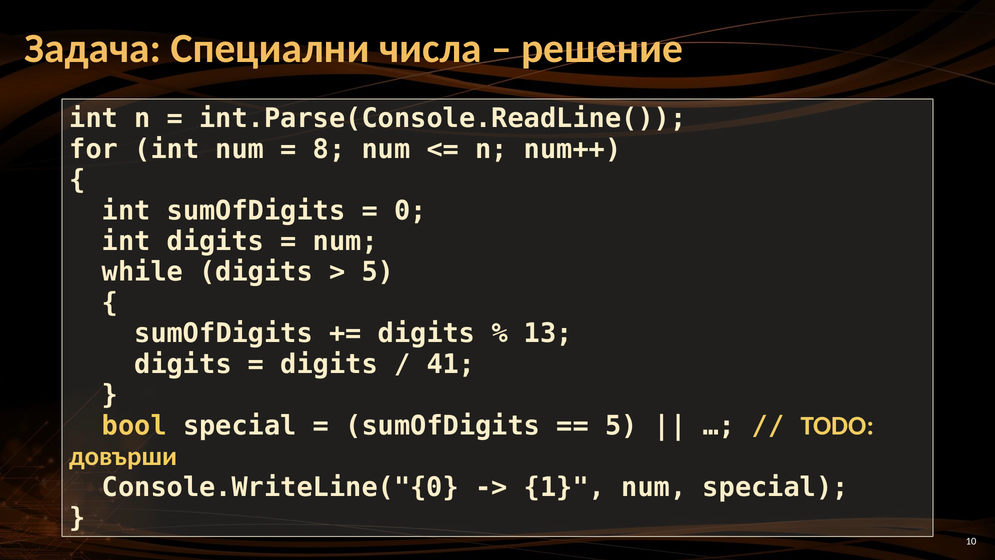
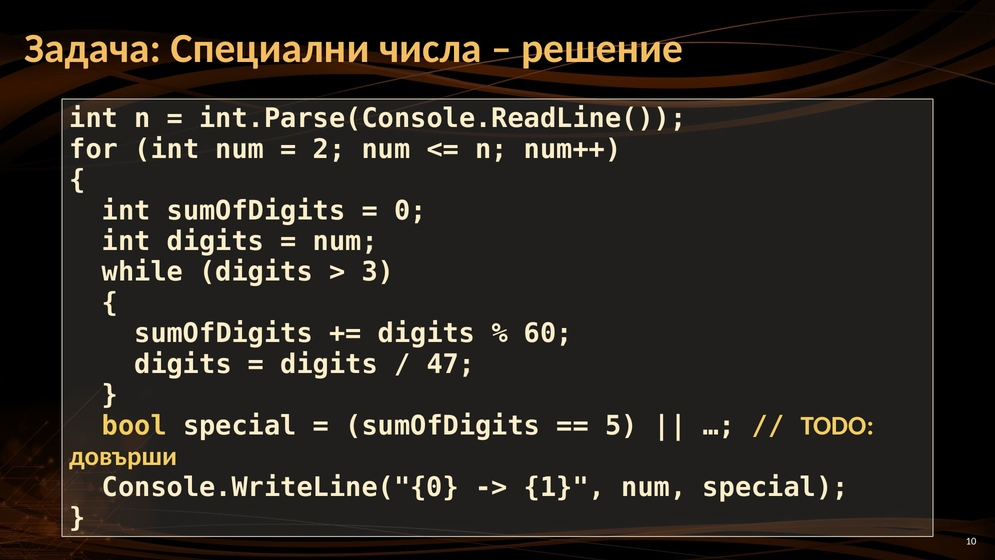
8: 8 -> 2 (329, 149)
5: 5 -> 3 (378, 272)
13: 13 -> 60 (548, 333)
41: 41 -> 47 (451, 364)
